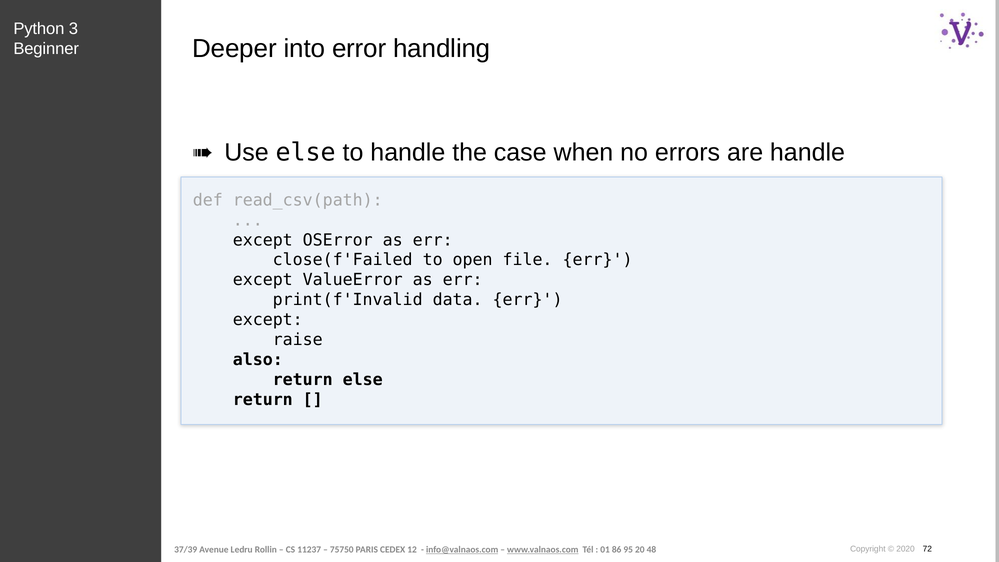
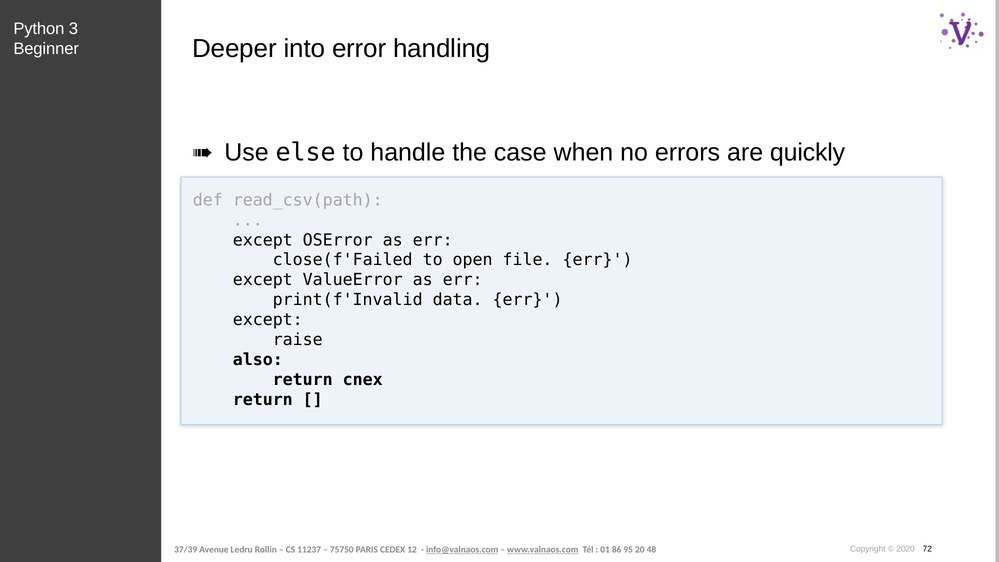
are handle: handle -> quickly (808, 153)
return else: else -> cnex (363, 380)
